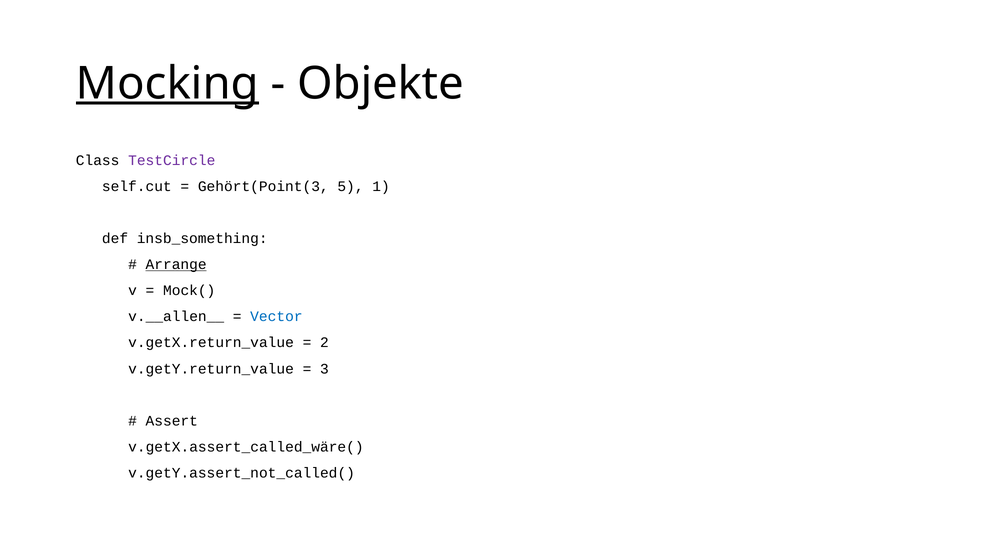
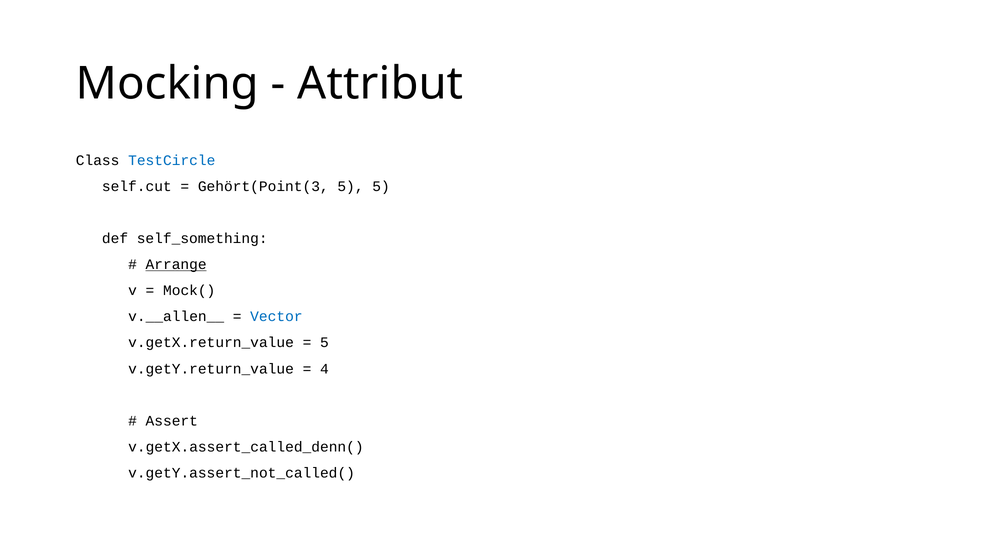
Mocking underline: present -> none (167, 84)
Objekte: Objekte -> Attribut (380, 84)
TestCircle colour: purple -> blue (172, 161)
5 1: 1 -> 5 (381, 187)
insb_something: insb_something -> self_something (202, 239)
2: 2 -> 5 (324, 343)
3: 3 -> 4 (324, 369)
v.getX.assert_called_wäre(: v.getX.assert_called_wäre( -> v.getX.assert_called_denn( (246, 447)
